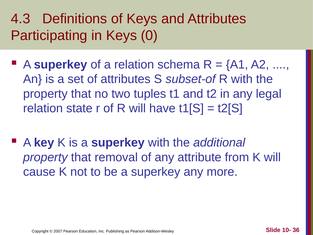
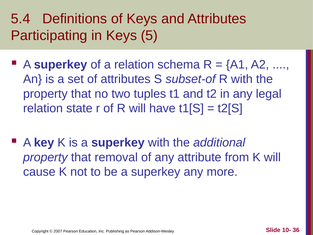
4.3: 4.3 -> 5.4 (21, 19)
0: 0 -> 5 (149, 35)
